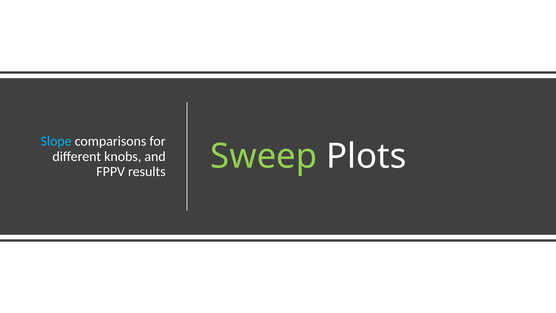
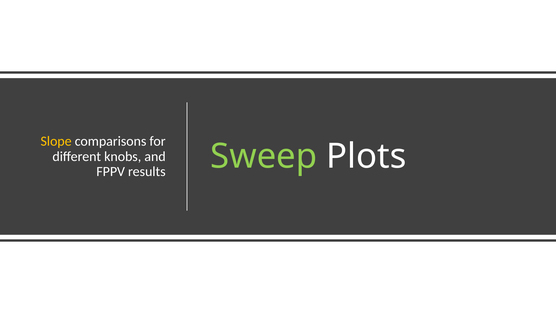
Slope colour: light blue -> yellow (56, 141)
